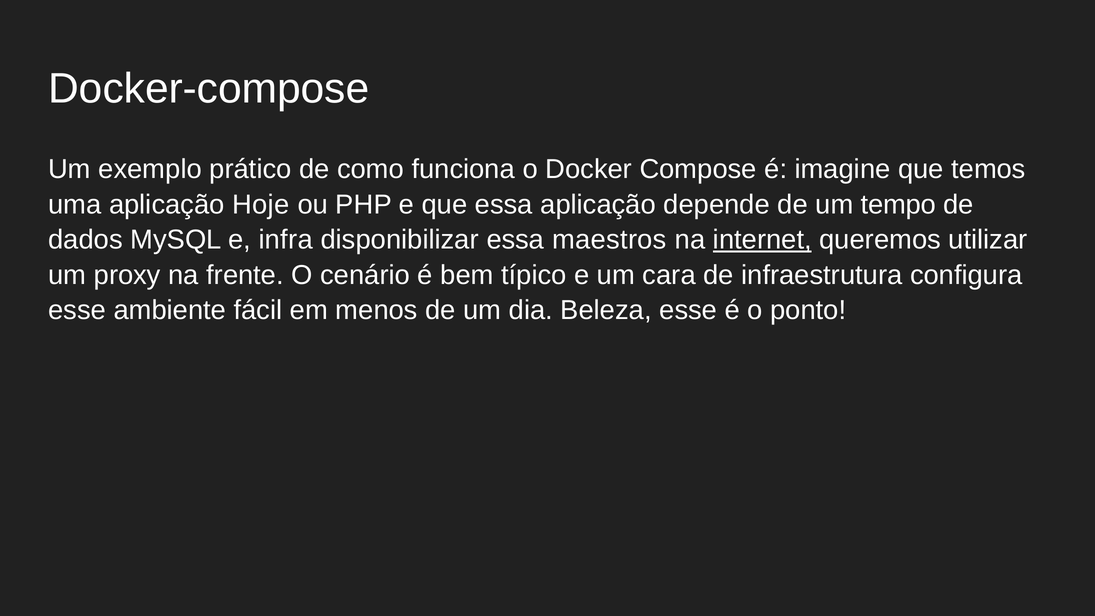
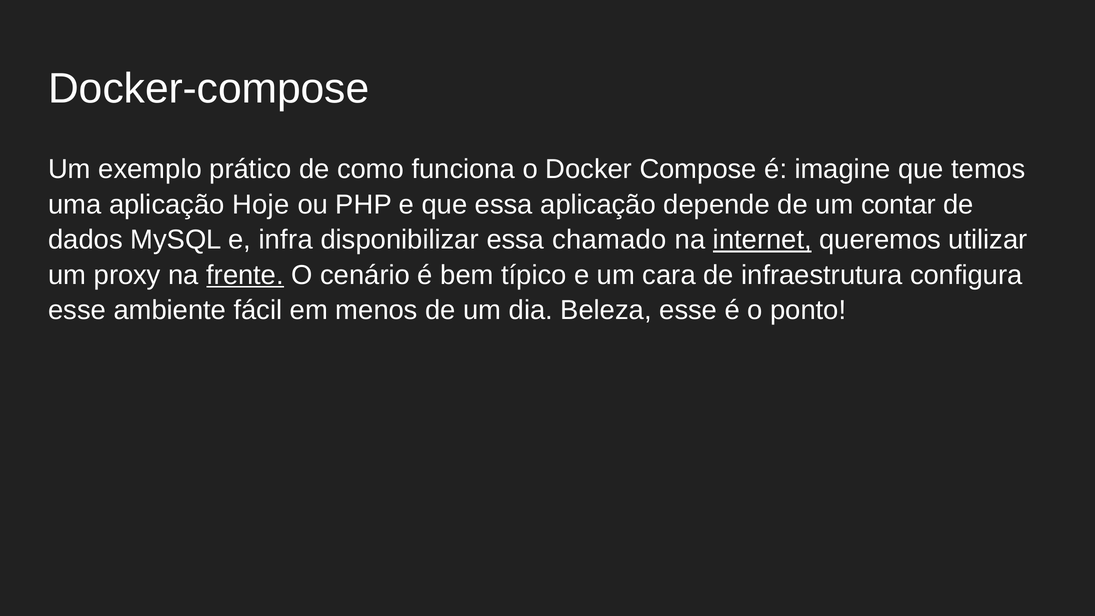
tempo: tempo -> contar (898, 205)
maestros: maestros -> chamado (609, 240)
frente underline: none -> present (245, 275)
